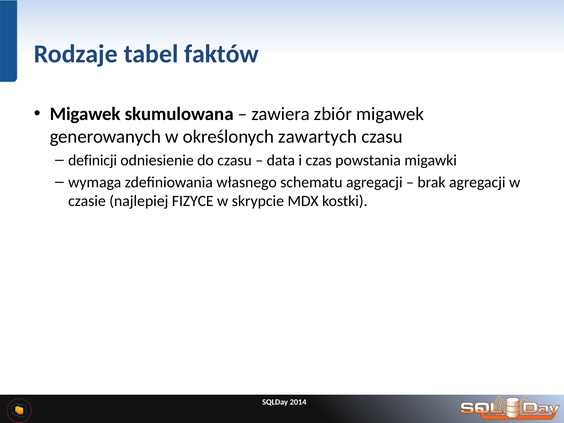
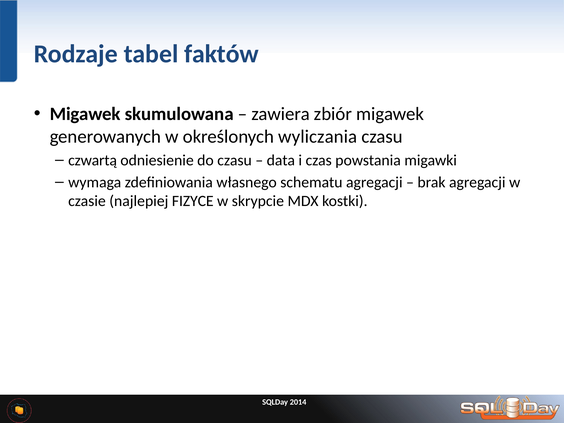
zawartych: zawartych -> wyliczania (318, 137)
definicji: definicji -> czwartą (93, 160)
